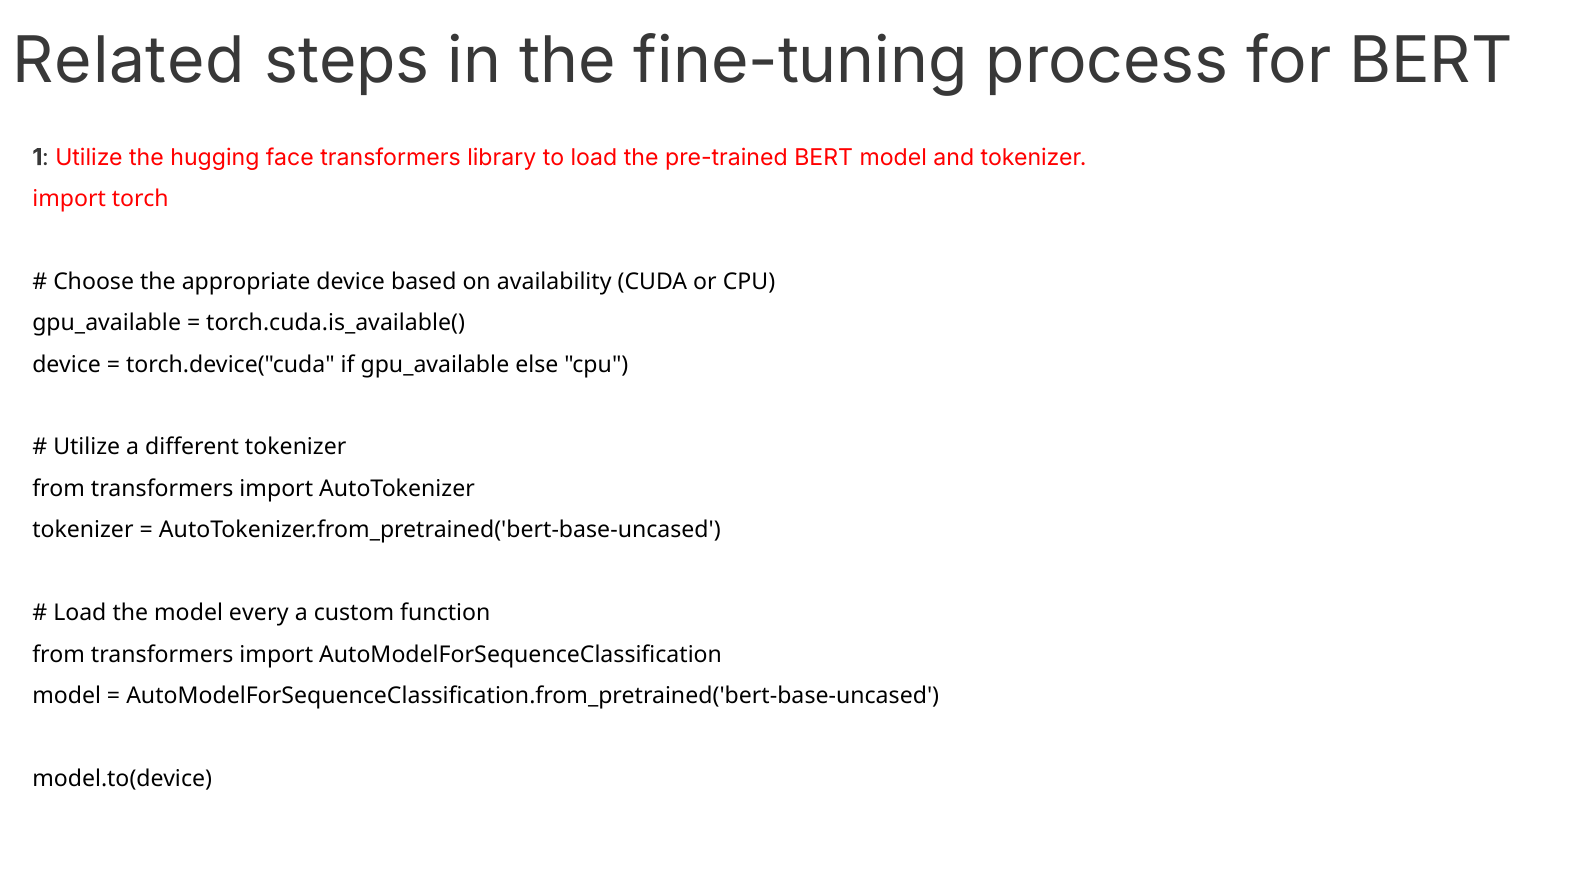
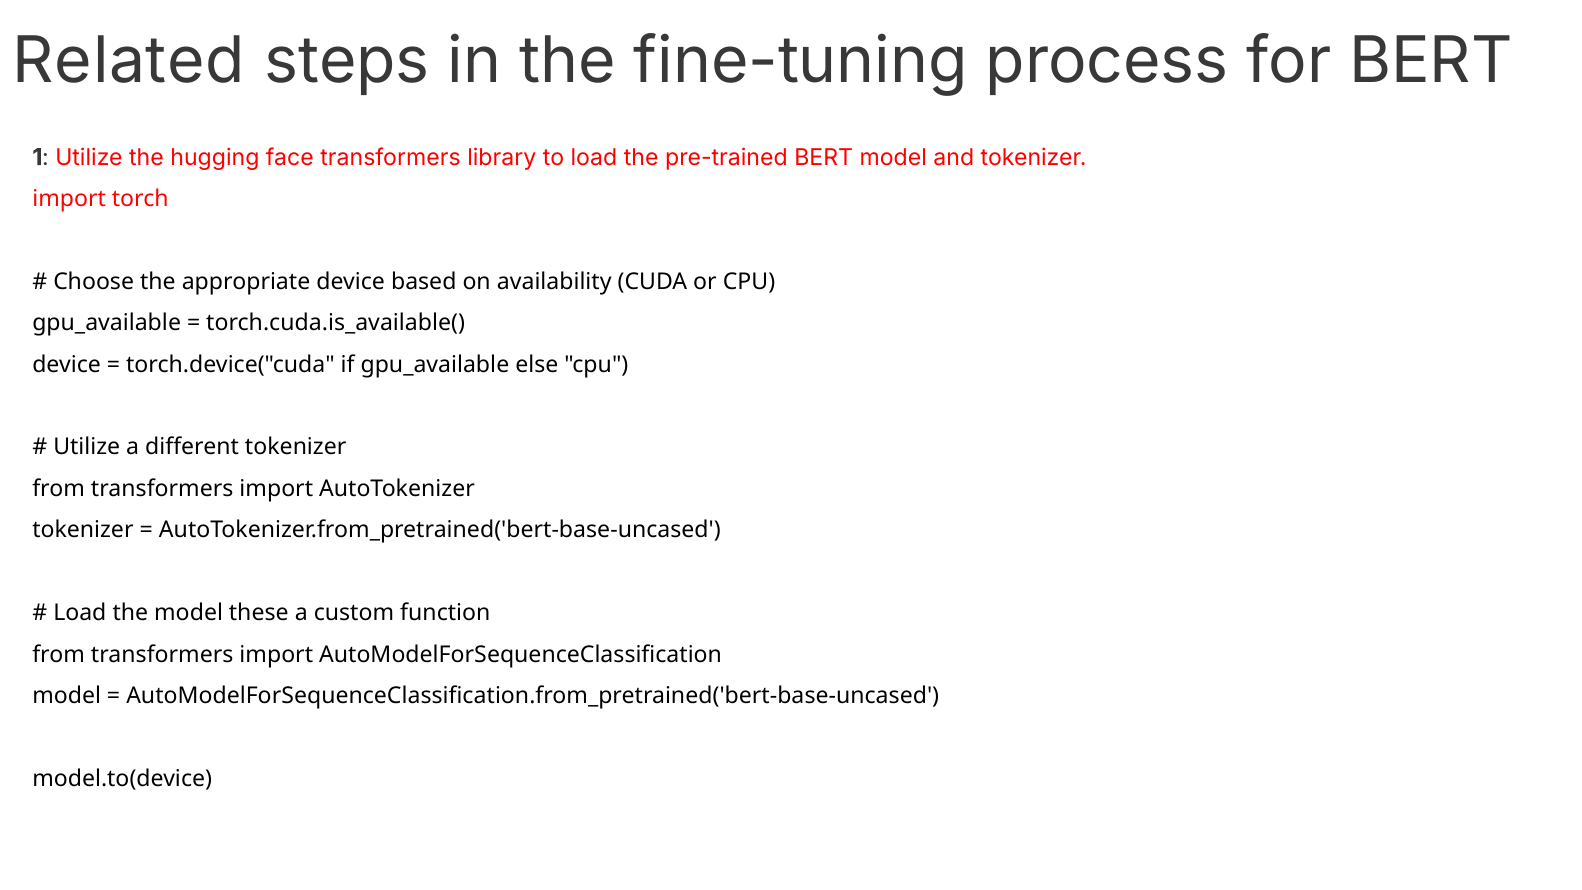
every: every -> these (259, 613)
